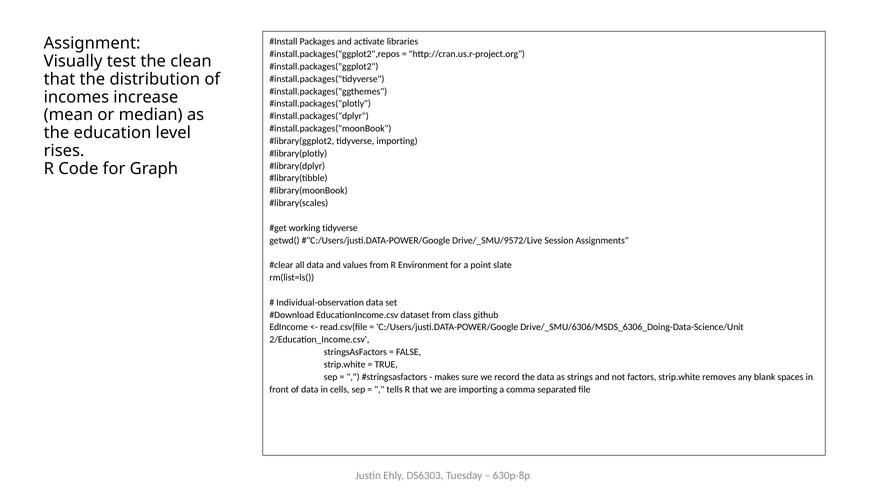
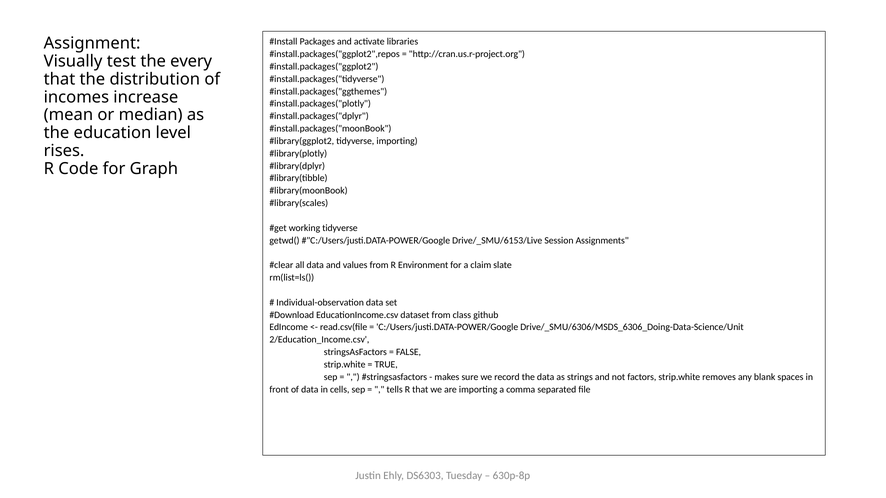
clean: clean -> every (191, 61)
Drive/_SMU/9572/Live: Drive/_SMU/9572/Live -> Drive/_SMU/6153/Live (497, 241)
point: point -> claim (481, 265)
